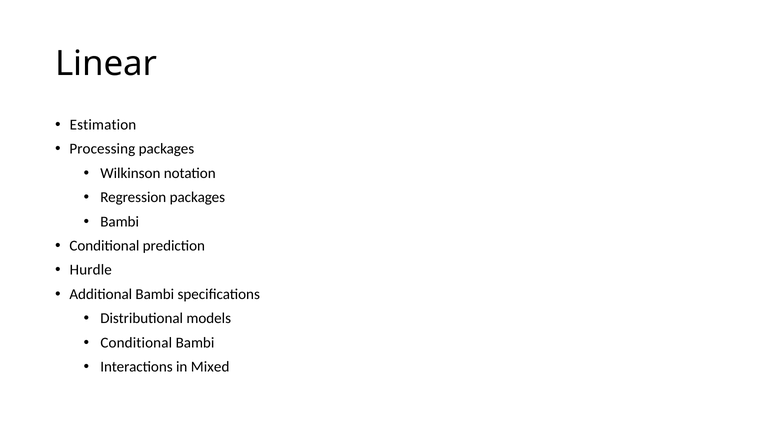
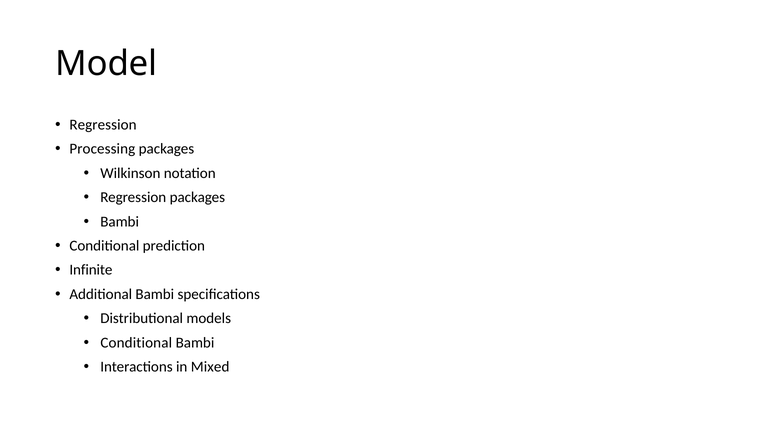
Linear: Linear -> Model (106, 64)
Estimation: Estimation -> Regression (103, 125)
Hurdle: Hurdle -> Infinite (91, 270)
